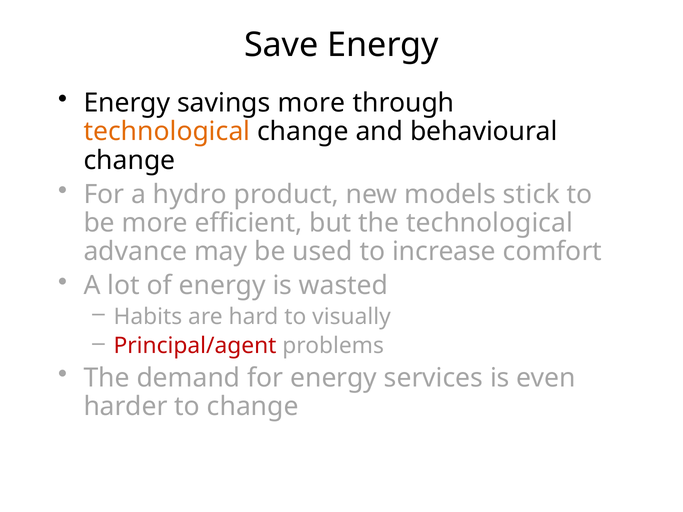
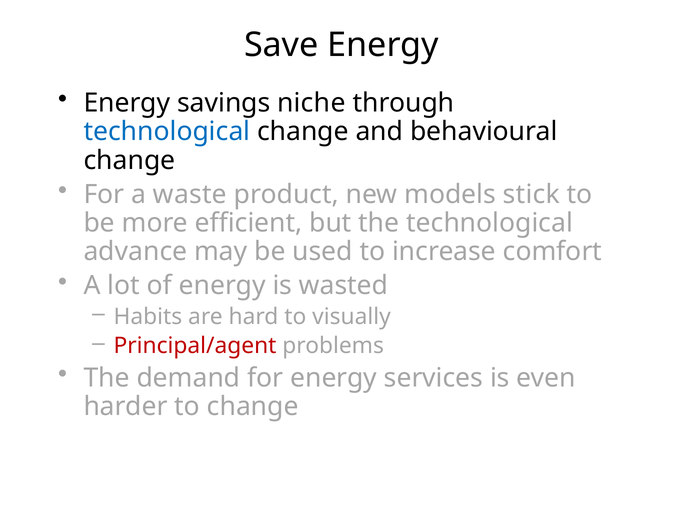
savings more: more -> niche (311, 103)
technological colour: orange -> blue (167, 132)
hydro: hydro -> waste (190, 194)
